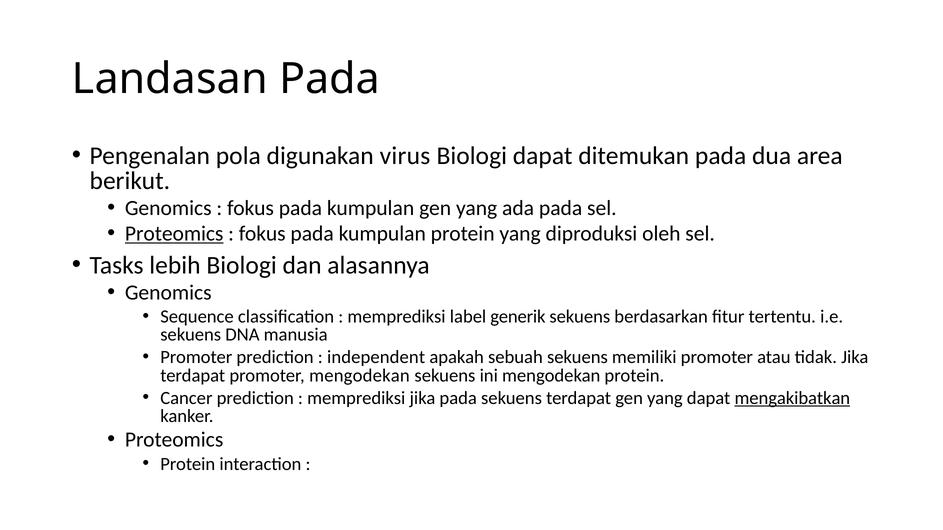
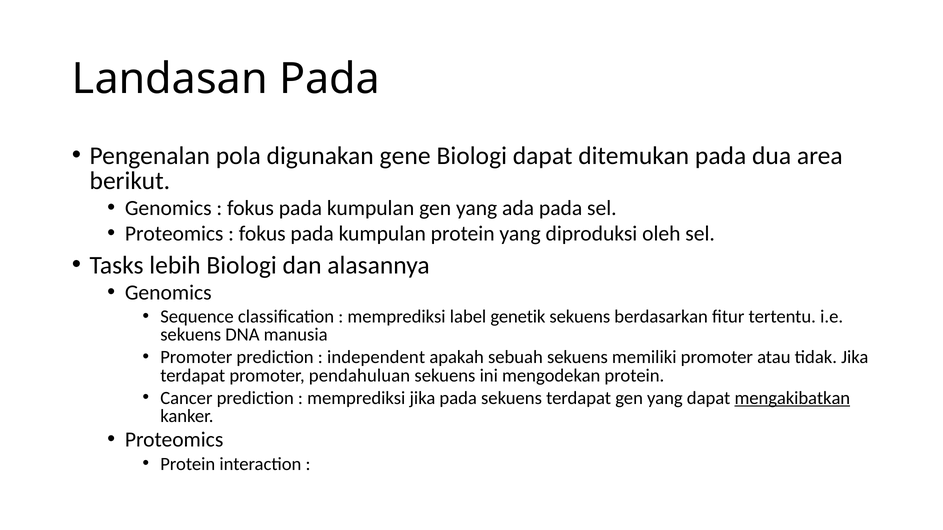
virus: virus -> gene (405, 156)
Proteomics underline: present -> none (174, 234)
generik: generik -> genetik (518, 317)
promoter mengodekan: mengodekan -> pendahuluan (360, 376)
